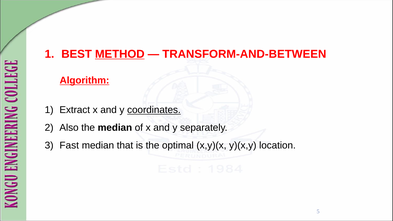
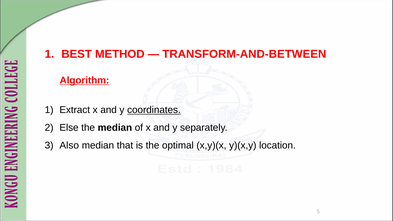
METHOD underline: present -> none (120, 54)
Also: Also -> Else (69, 128)
Fast: Fast -> Also (69, 145)
